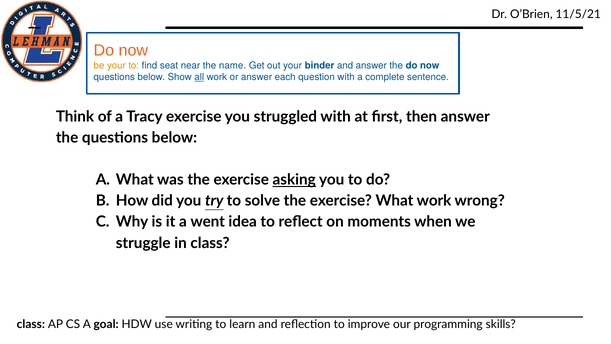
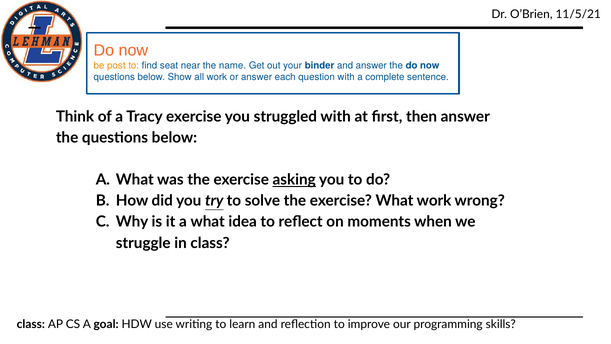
be your: your -> post (116, 65)
all underline: present -> none (199, 77)
it a went: went -> what (208, 222)
